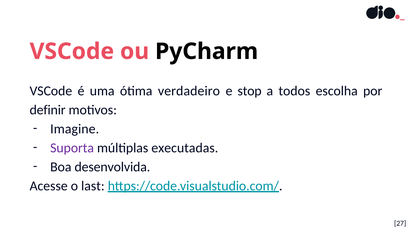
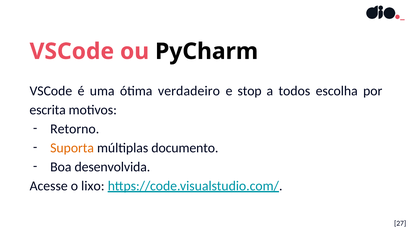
definir: definir -> escrita (48, 110)
Imagine: Imagine -> Retorno (75, 129)
Suporta colour: purple -> orange (72, 148)
executadas: executadas -> documento (185, 148)
last: last -> lixo (93, 186)
